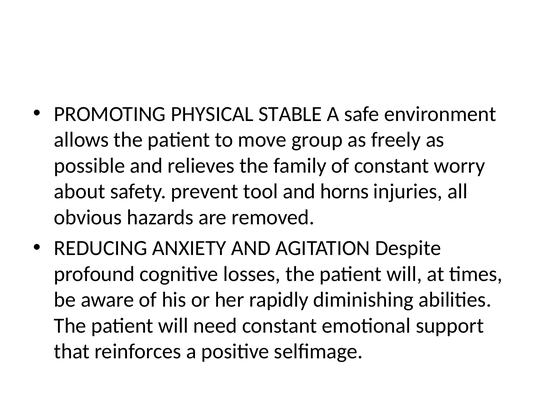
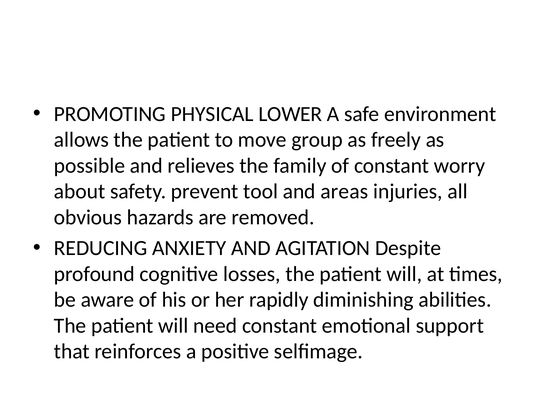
STABLE: STABLE -> LOWER (290, 114)
horns: horns -> areas (344, 191)
